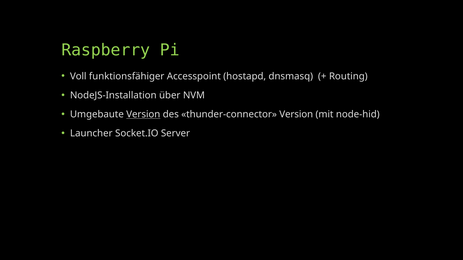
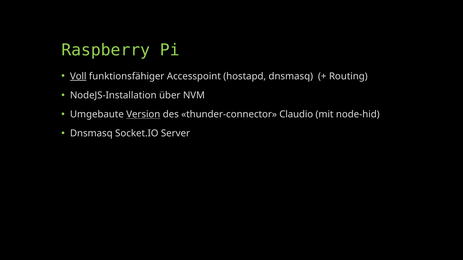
Voll underline: none -> present (78, 76)
thunder-connector Version: Version -> Claudio (296, 115)
Launcher: Launcher -> Dnsmasq (91, 134)
